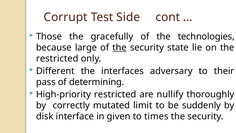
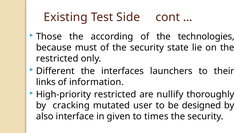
Corrupt: Corrupt -> Existing (66, 17)
gracefully: gracefully -> according (112, 36)
large: large -> must (86, 47)
the underline: present -> none (120, 47)
adversary: adversary -> launchers (171, 71)
pass: pass -> links (46, 82)
determining: determining -> information (96, 82)
correctly: correctly -> cracking (71, 105)
limit: limit -> user (143, 105)
suddenly: suddenly -> designed (201, 105)
disk: disk -> also (45, 116)
